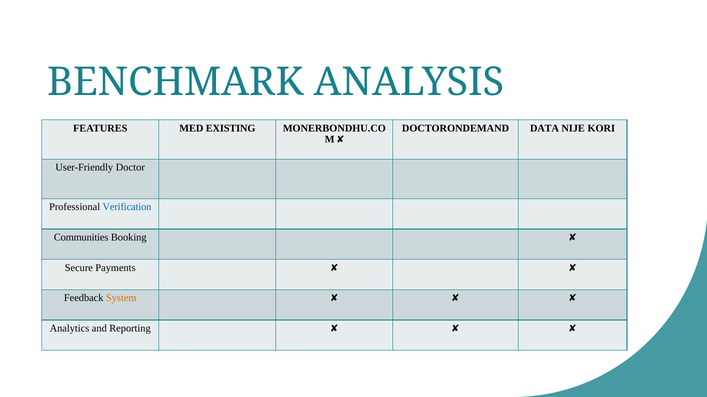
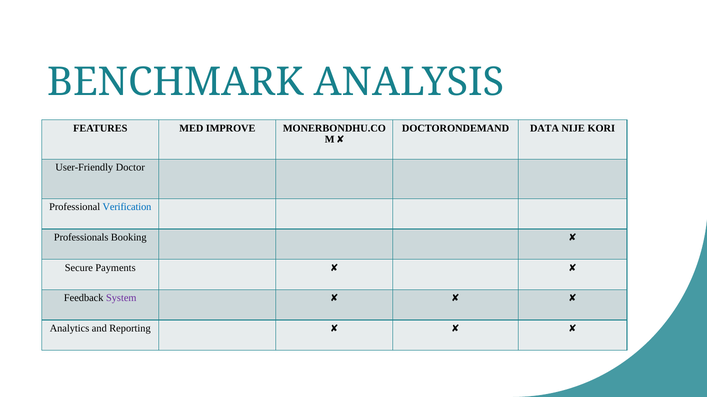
EXISTING: EXISTING -> IMPROVE (231, 128)
Communities: Communities -> Professionals (81, 238)
System colour: orange -> purple (121, 299)
